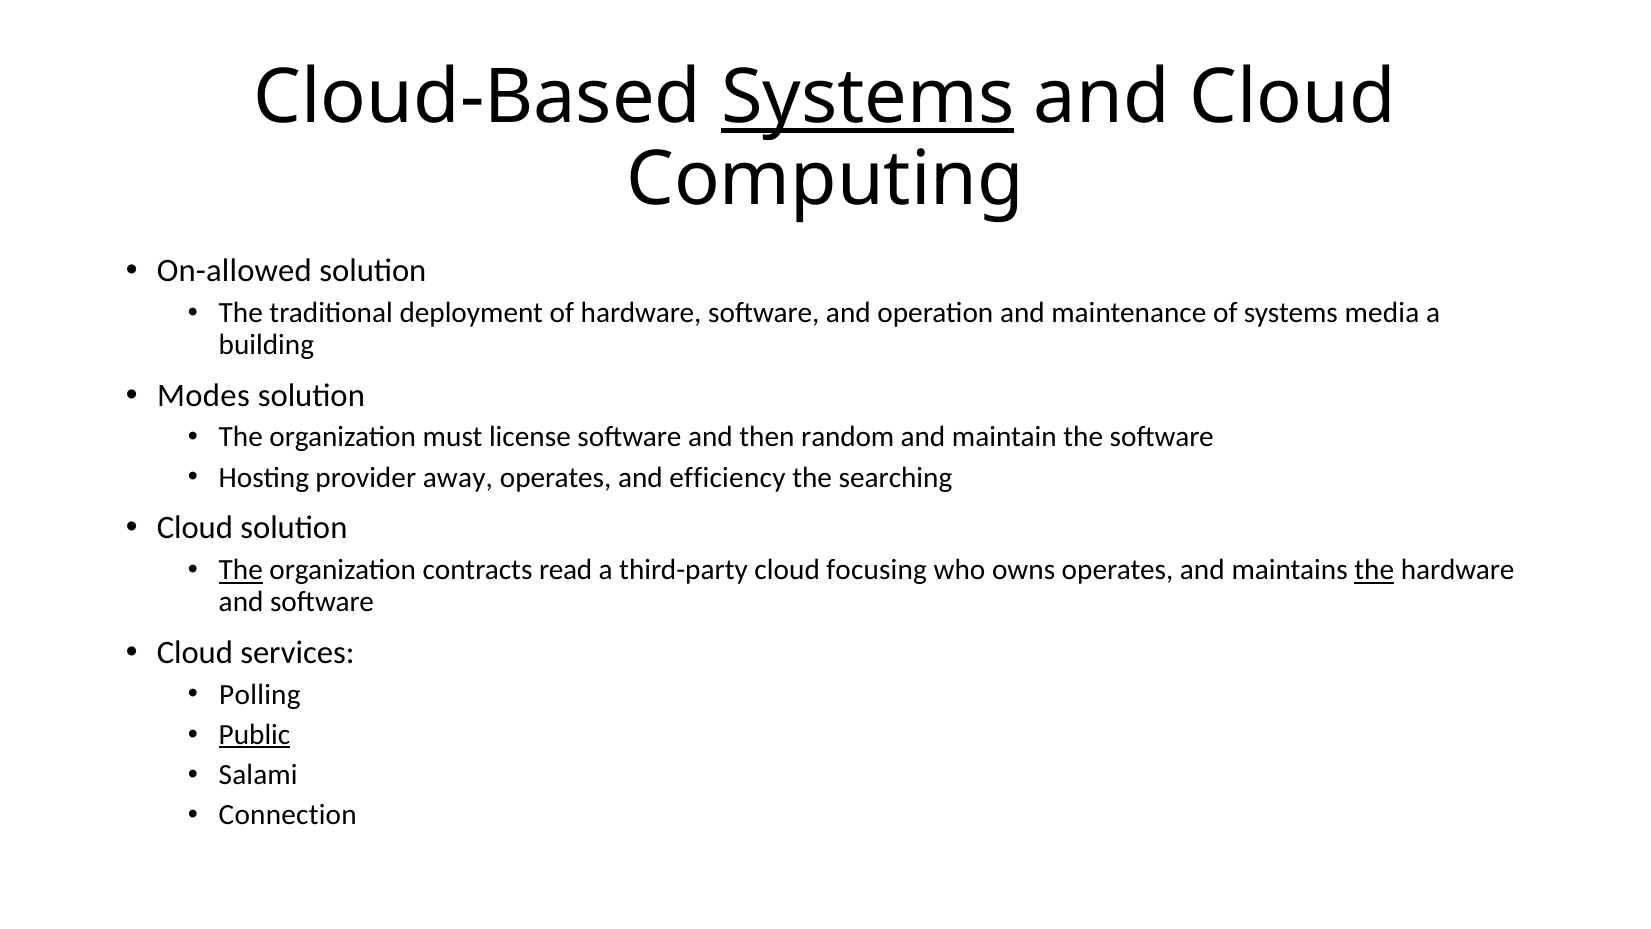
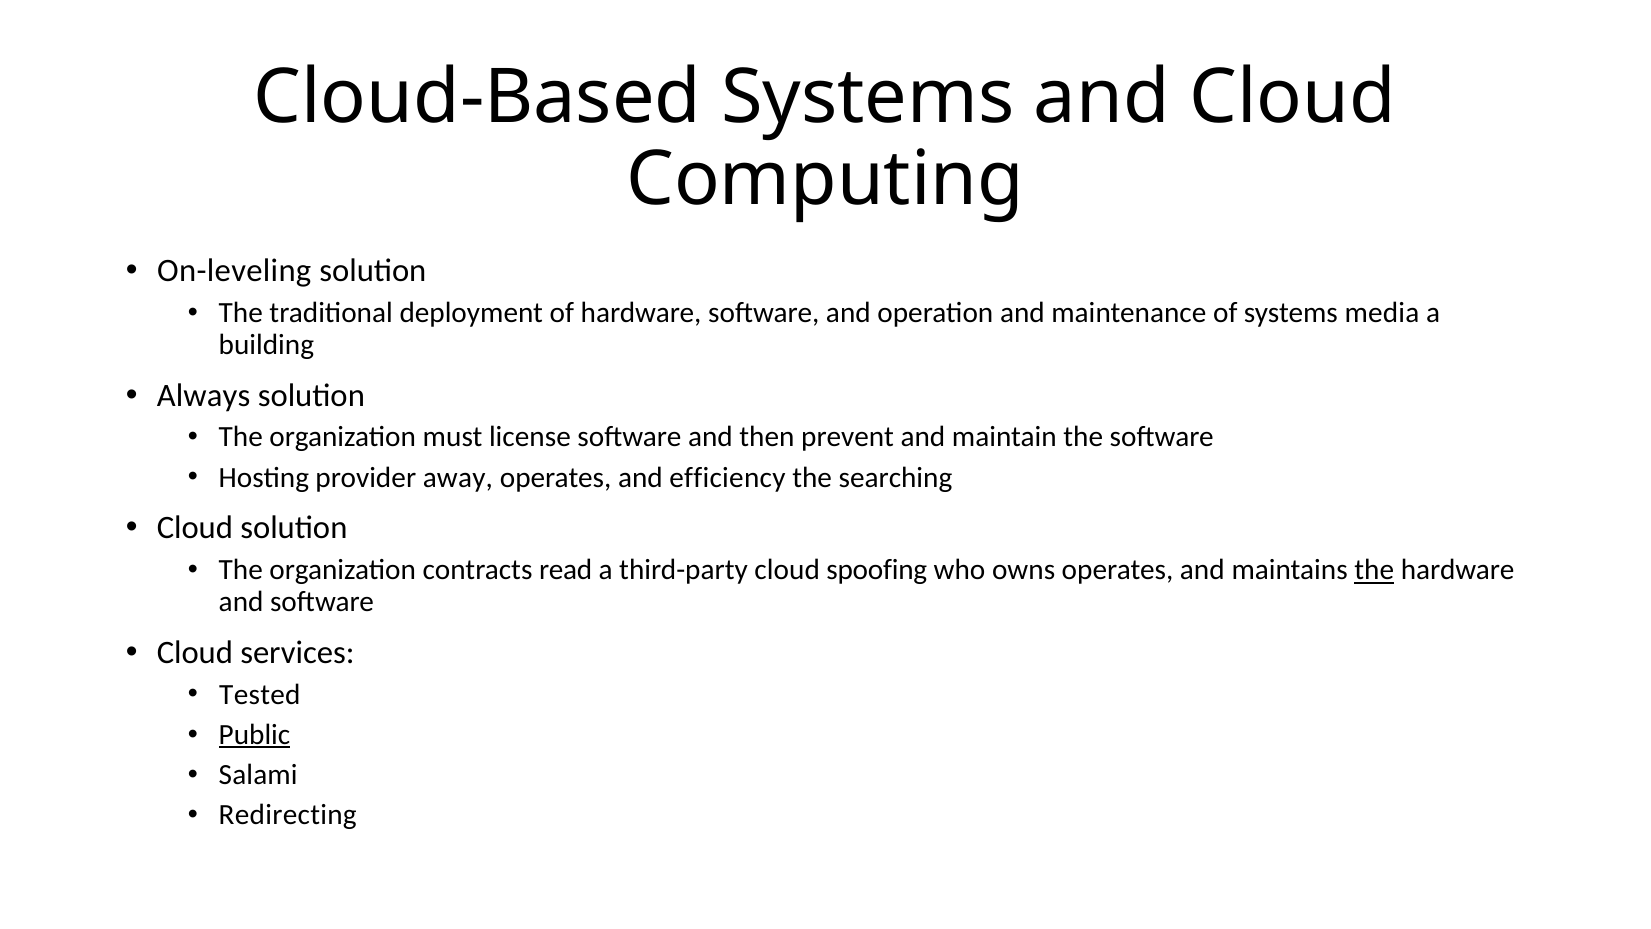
Systems underline: present -> none (868, 98)
On-allowed: On-allowed -> On-leveling (234, 271)
Modes: Modes -> Always (204, 395)
random: random -> prevent (848, 437)
The underline: present -> none (241, 570)
focusing: focusing -> spoofing (877, 570)
Polling: Polling -> Tested (260, 694)
Connection: Connection -> Redirecting (288, 815)
